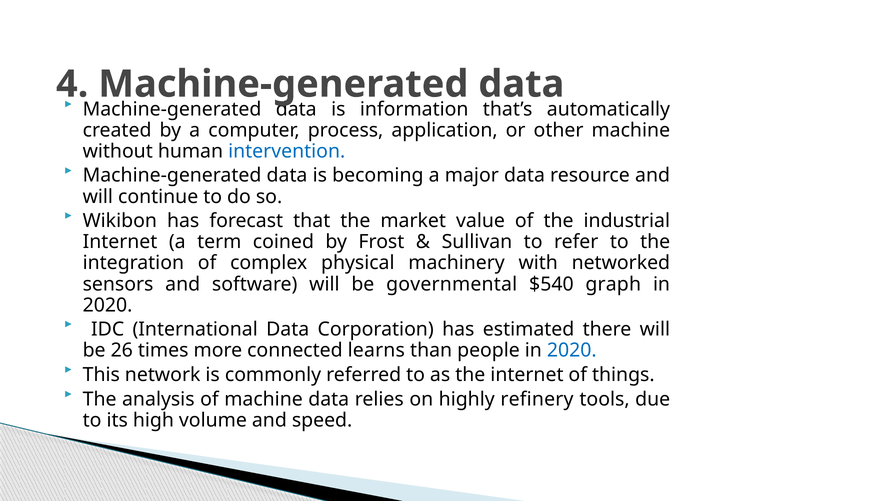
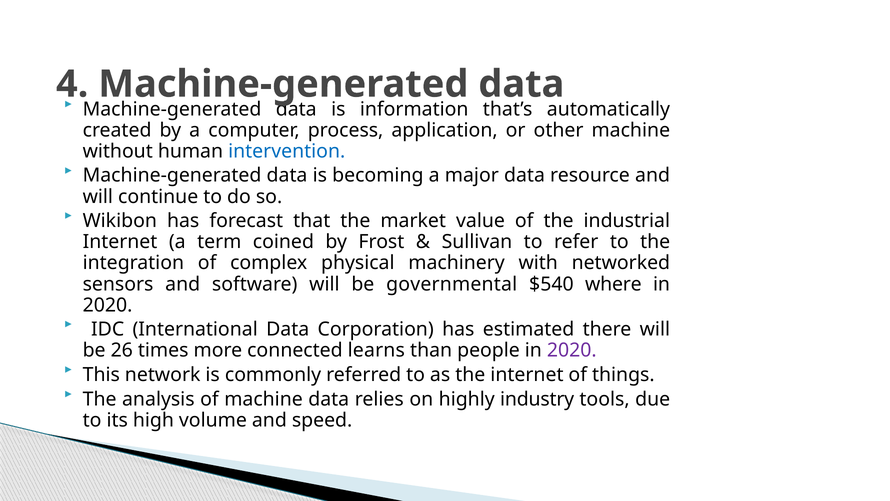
graph: graph -> where (613, 284)
2020 colour: blue -> purple (572, 350)
refinery: refinery -> industry (537, 399)
